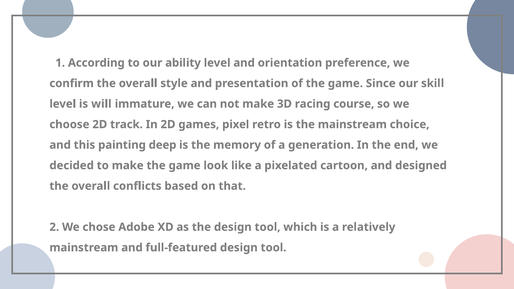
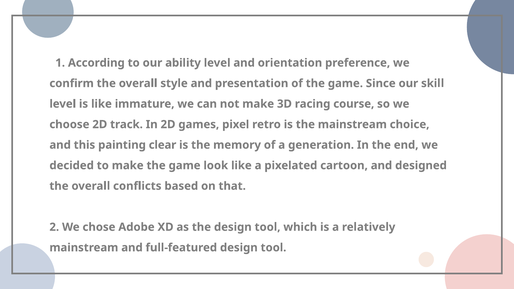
is will: will -> like (101, 104)
deep: deep -> clear (163, 145)
